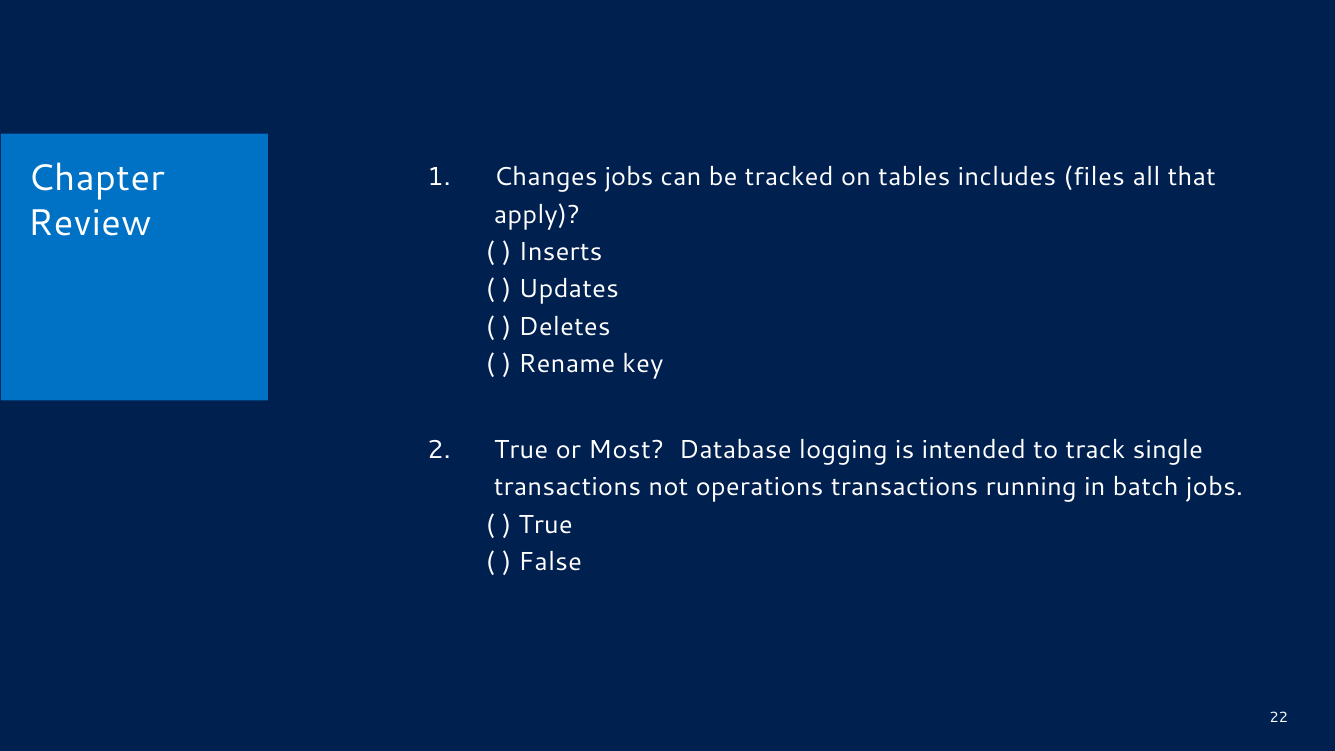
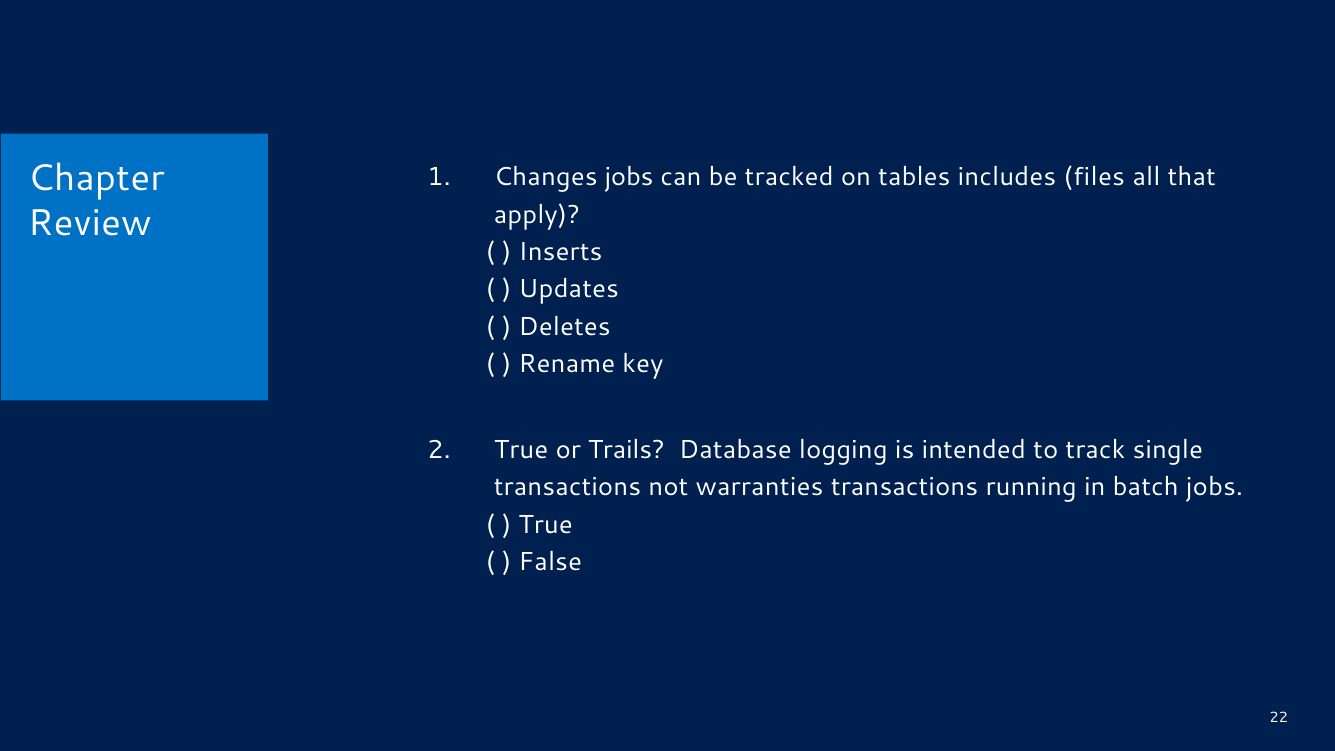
Most: Most -> Trails (627, 450)
operations: operations -> warranties (760, 487)
